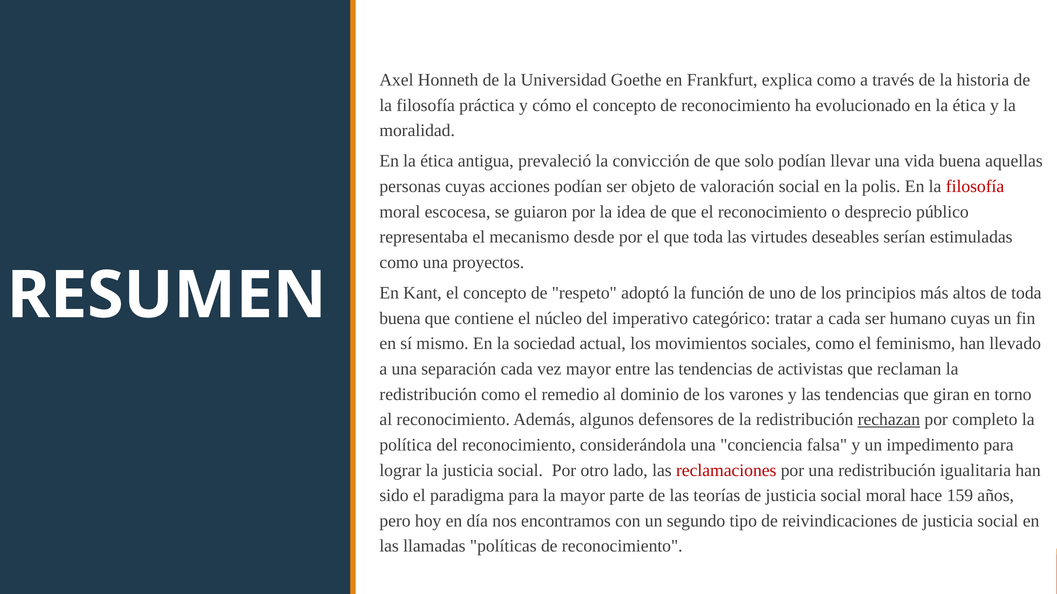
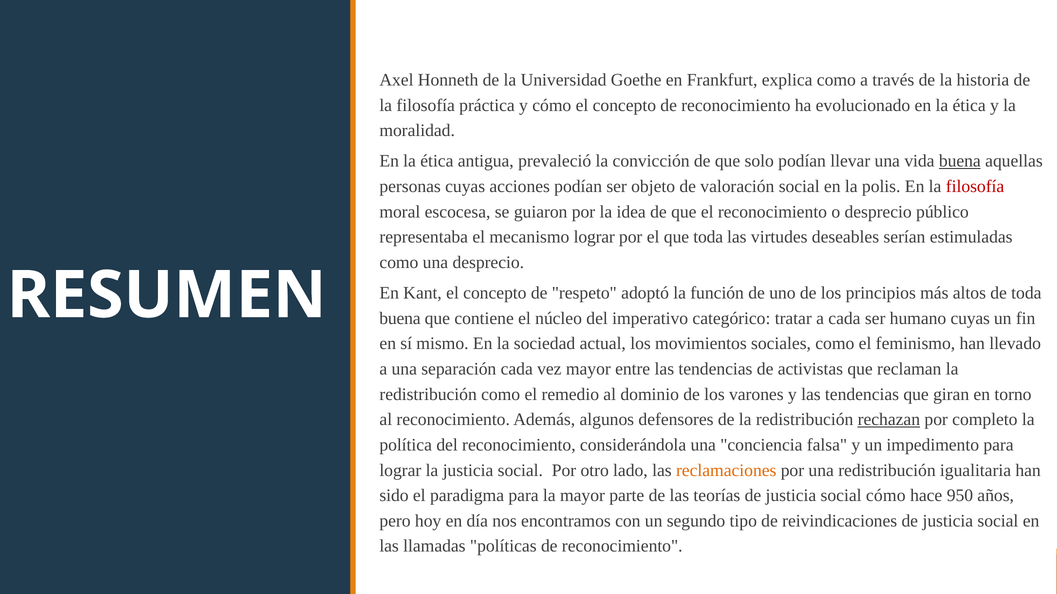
buena underline: none -> present (960, 161)
mecanismo desde: desde -> lograr (594, 237)
una proyectos: proyectos -> desprecio (488, 263)
reclamaciones colour: red -> orange (726, 471)
social moral: moral -> cómo (886, 496)
159: 159 -> 950 (960, 496)
